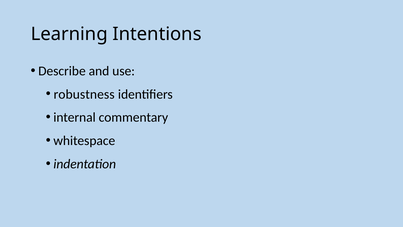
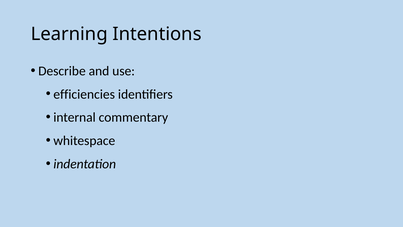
robustness: robustness -> efficiencies (84, 94)
